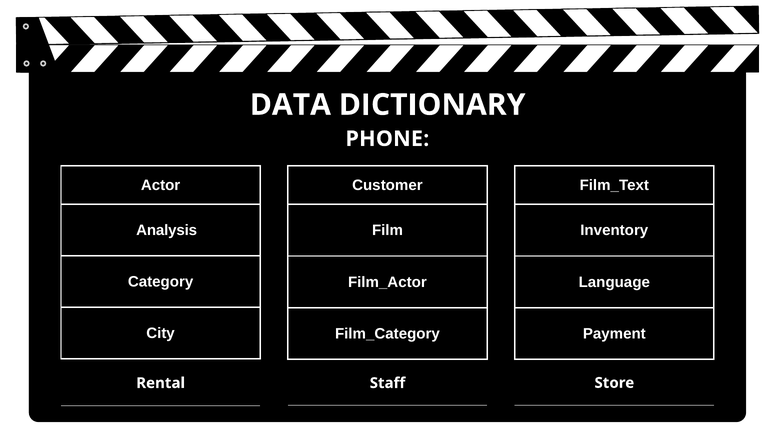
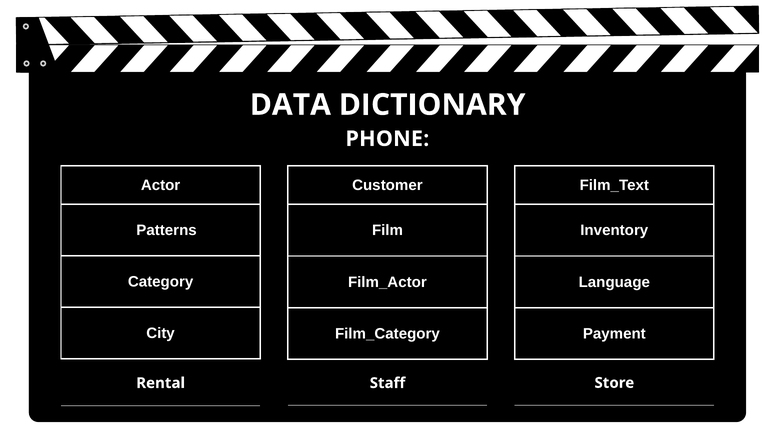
Analysis: Analysis -> Patterns (167, 230)
